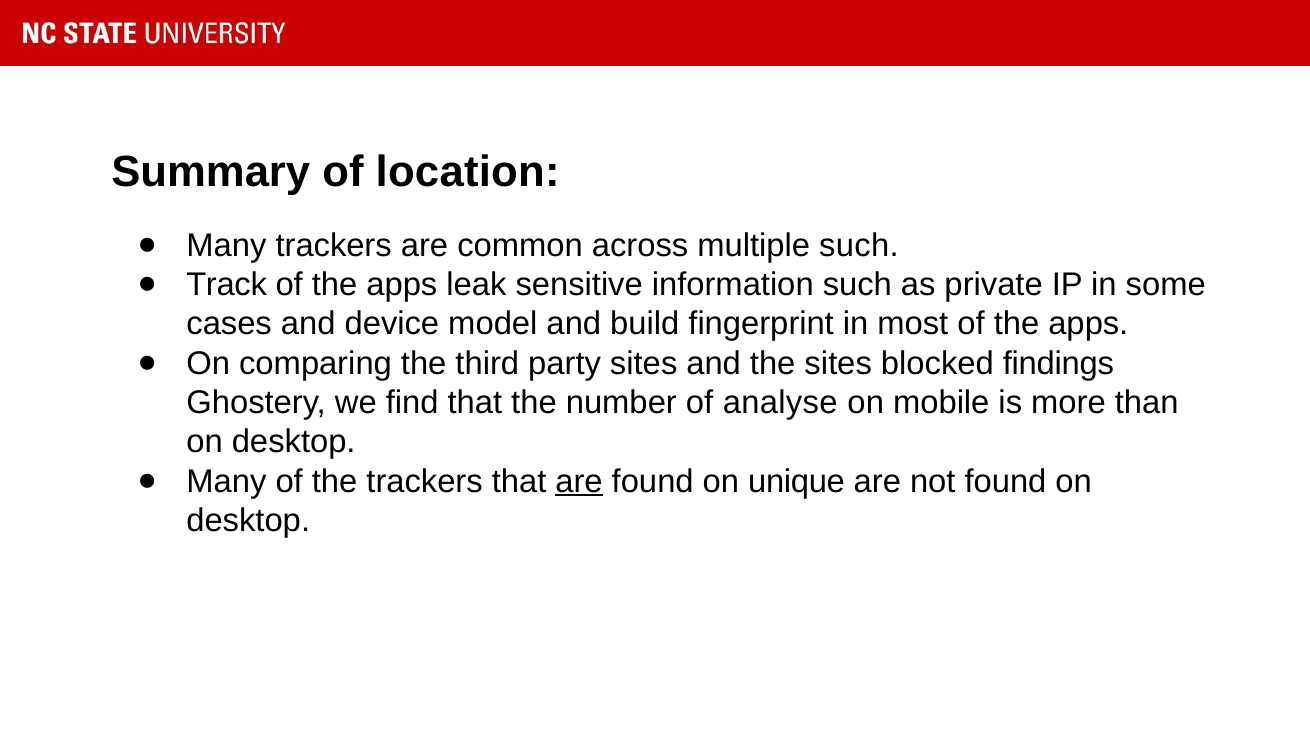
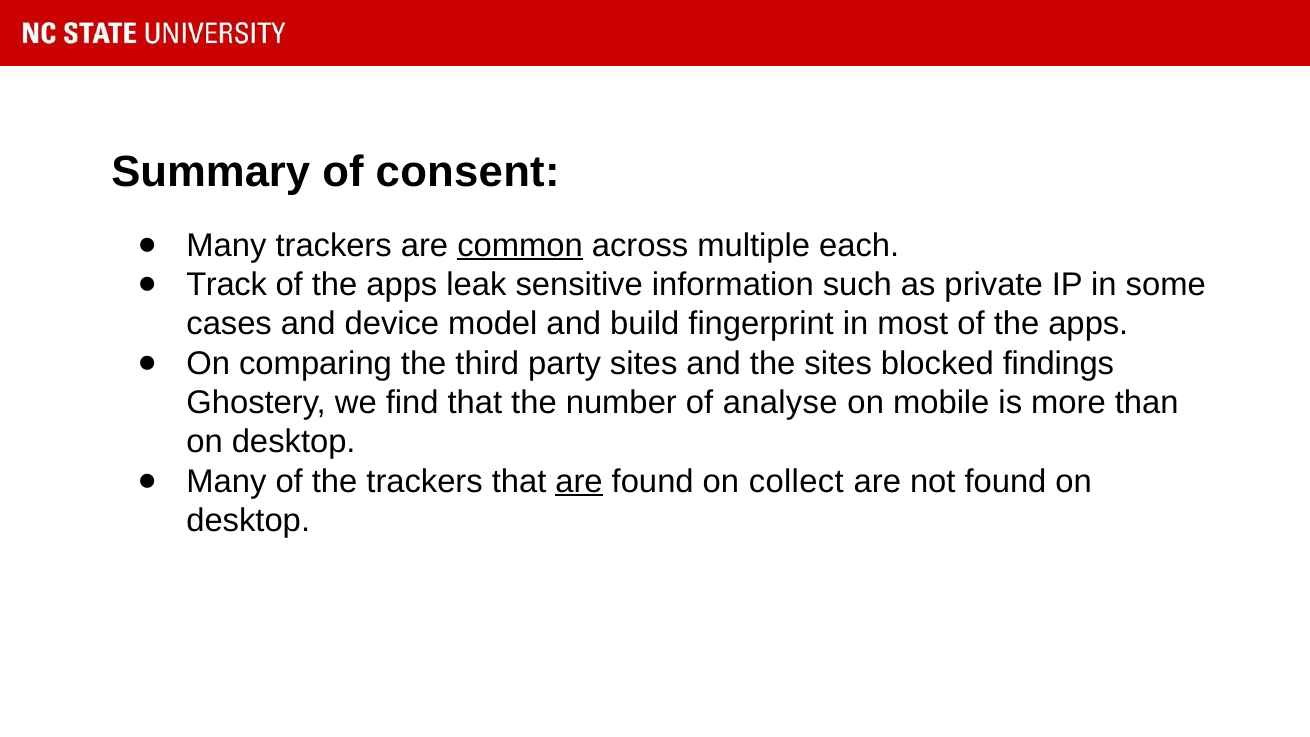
location: location -> consent (468, 172)
common underline: none -> present (520, 245)
multiple such: such -> each (859, 245)
unique: unique -> collect (796, 481)
